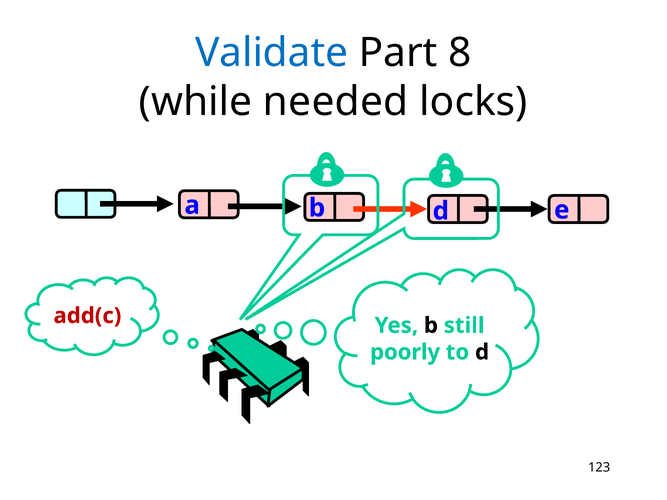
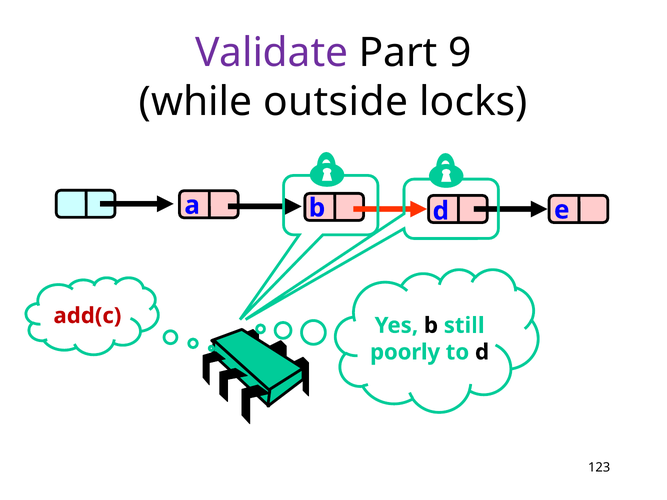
Validate colour: blue -> purple (272, 53)
8: 8 -> 9 (460, 53)
needed: needed -> outside (336, 102)
